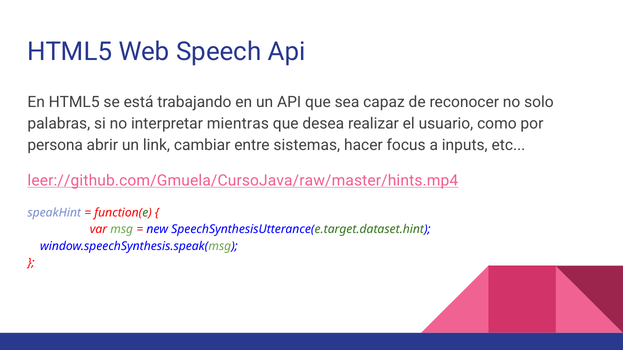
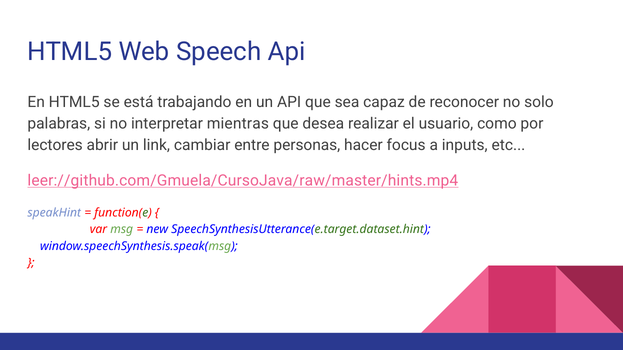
persona: persona -> lectores (55, 145)
sistemas: sistemas -> personas (307, 145)
